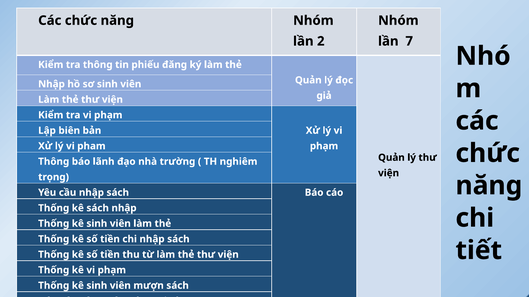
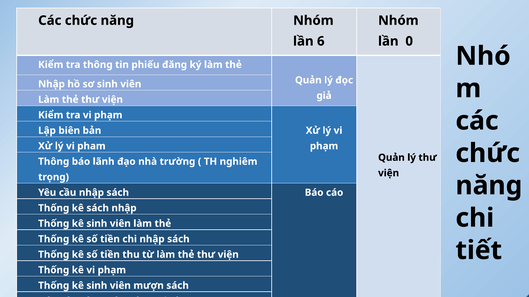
2: 2 -> 6 (321, 41)
7: 7 -> 0 (409, 41)
